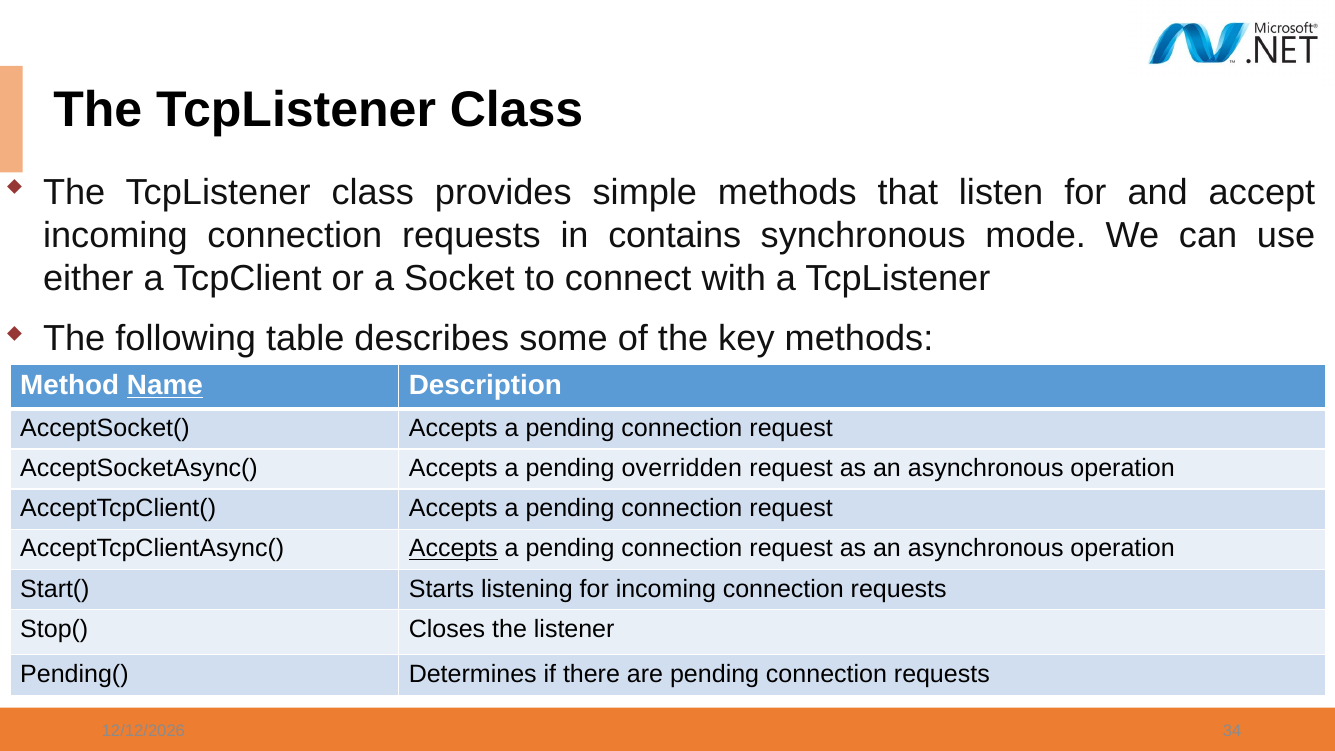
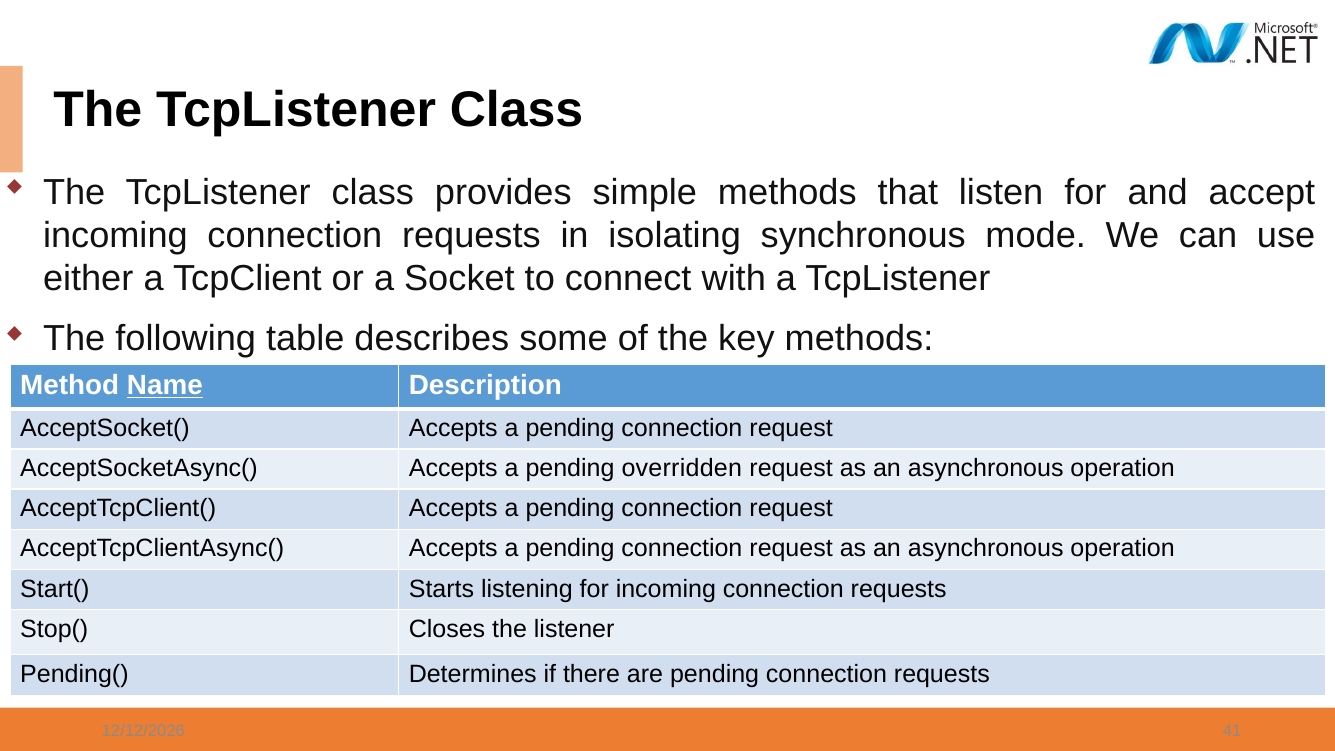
contains: contains -> isolating (675, 236)
Accepts underline: present -> none (453, 549)
34: 34 -> 41 (1232, 731)
